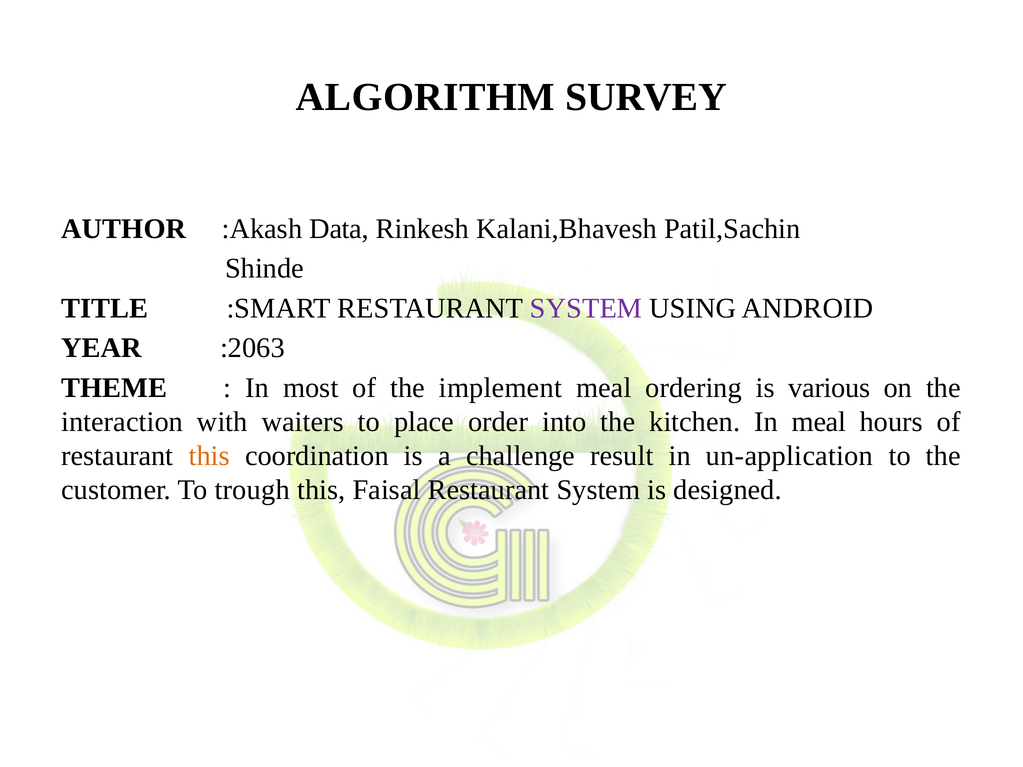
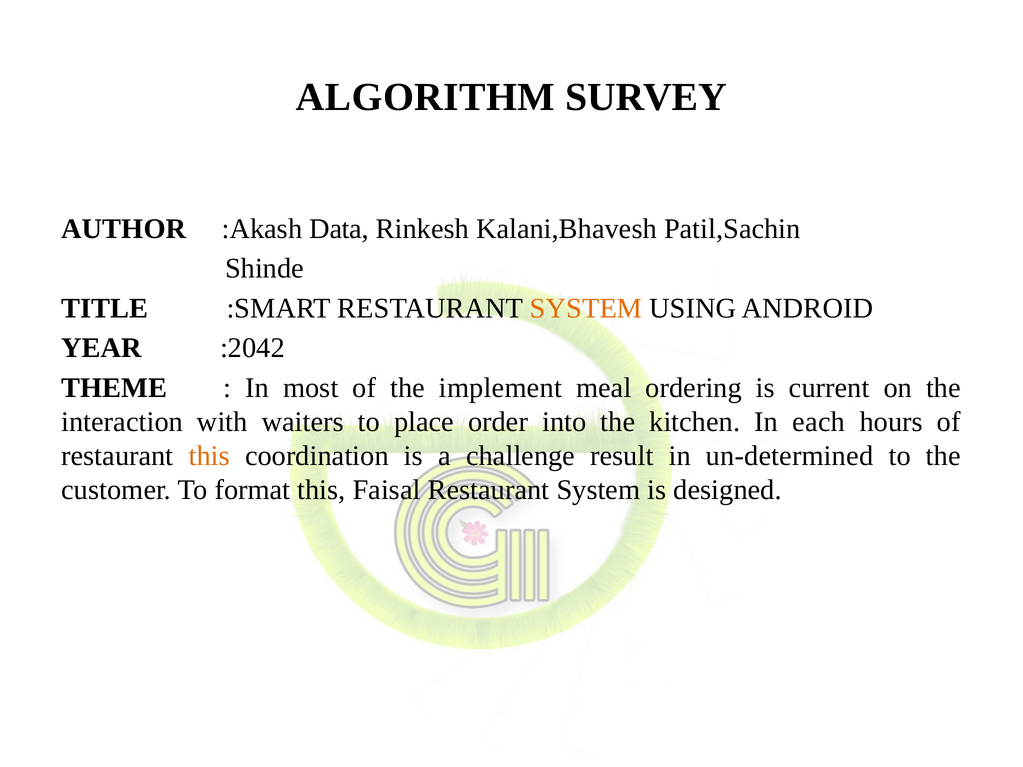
SYSTEM colour: purple -> orange (586, 308)
:2063: :2063 -> :2042 (252, 348)
various: various -> current (829, 388)
In meal: meal -> each (819, 422)
un-application: un-application -> un-determined (790, 456)
trough: trough -> format (252, 490)
